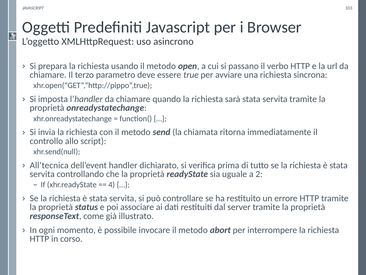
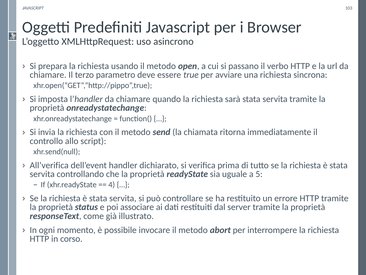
All’tecnica: All’tecnica -> All’verifica (49, 165)
2: 2 -> 5 (259, 174)
